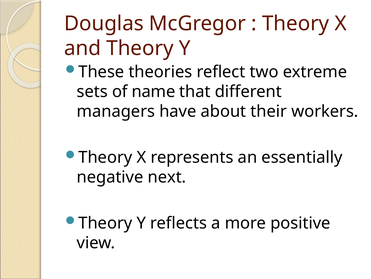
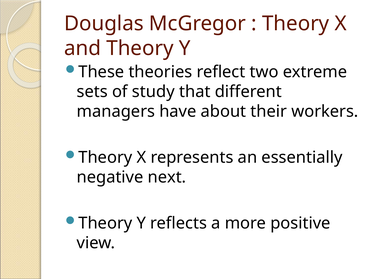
name: name -> study (153, 91)
